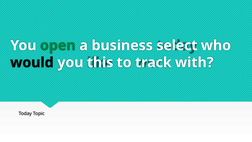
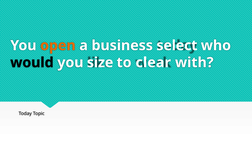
open colour: green -> orange (58, 45)
this: this -> size (100, 62)
track: track -> clear (153, 62)
